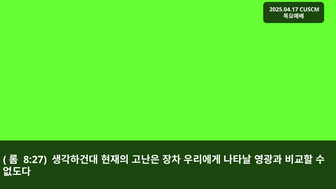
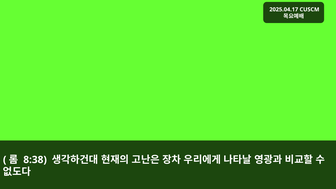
8:27: 8:27 -> 8:38 (35, 160)
